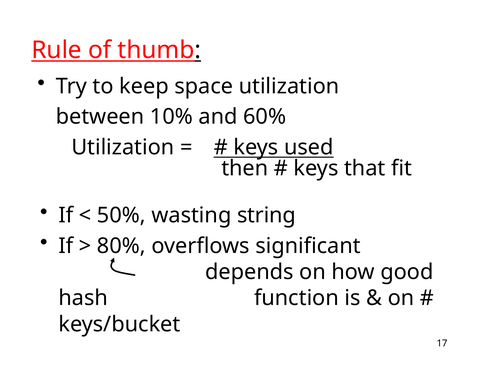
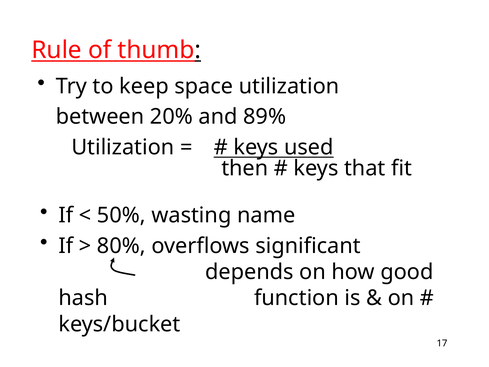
10%: 10% -> 20% (171, 117)
60%: 60% -> 89% (265, 117)
string: string -> name (266, 215)
